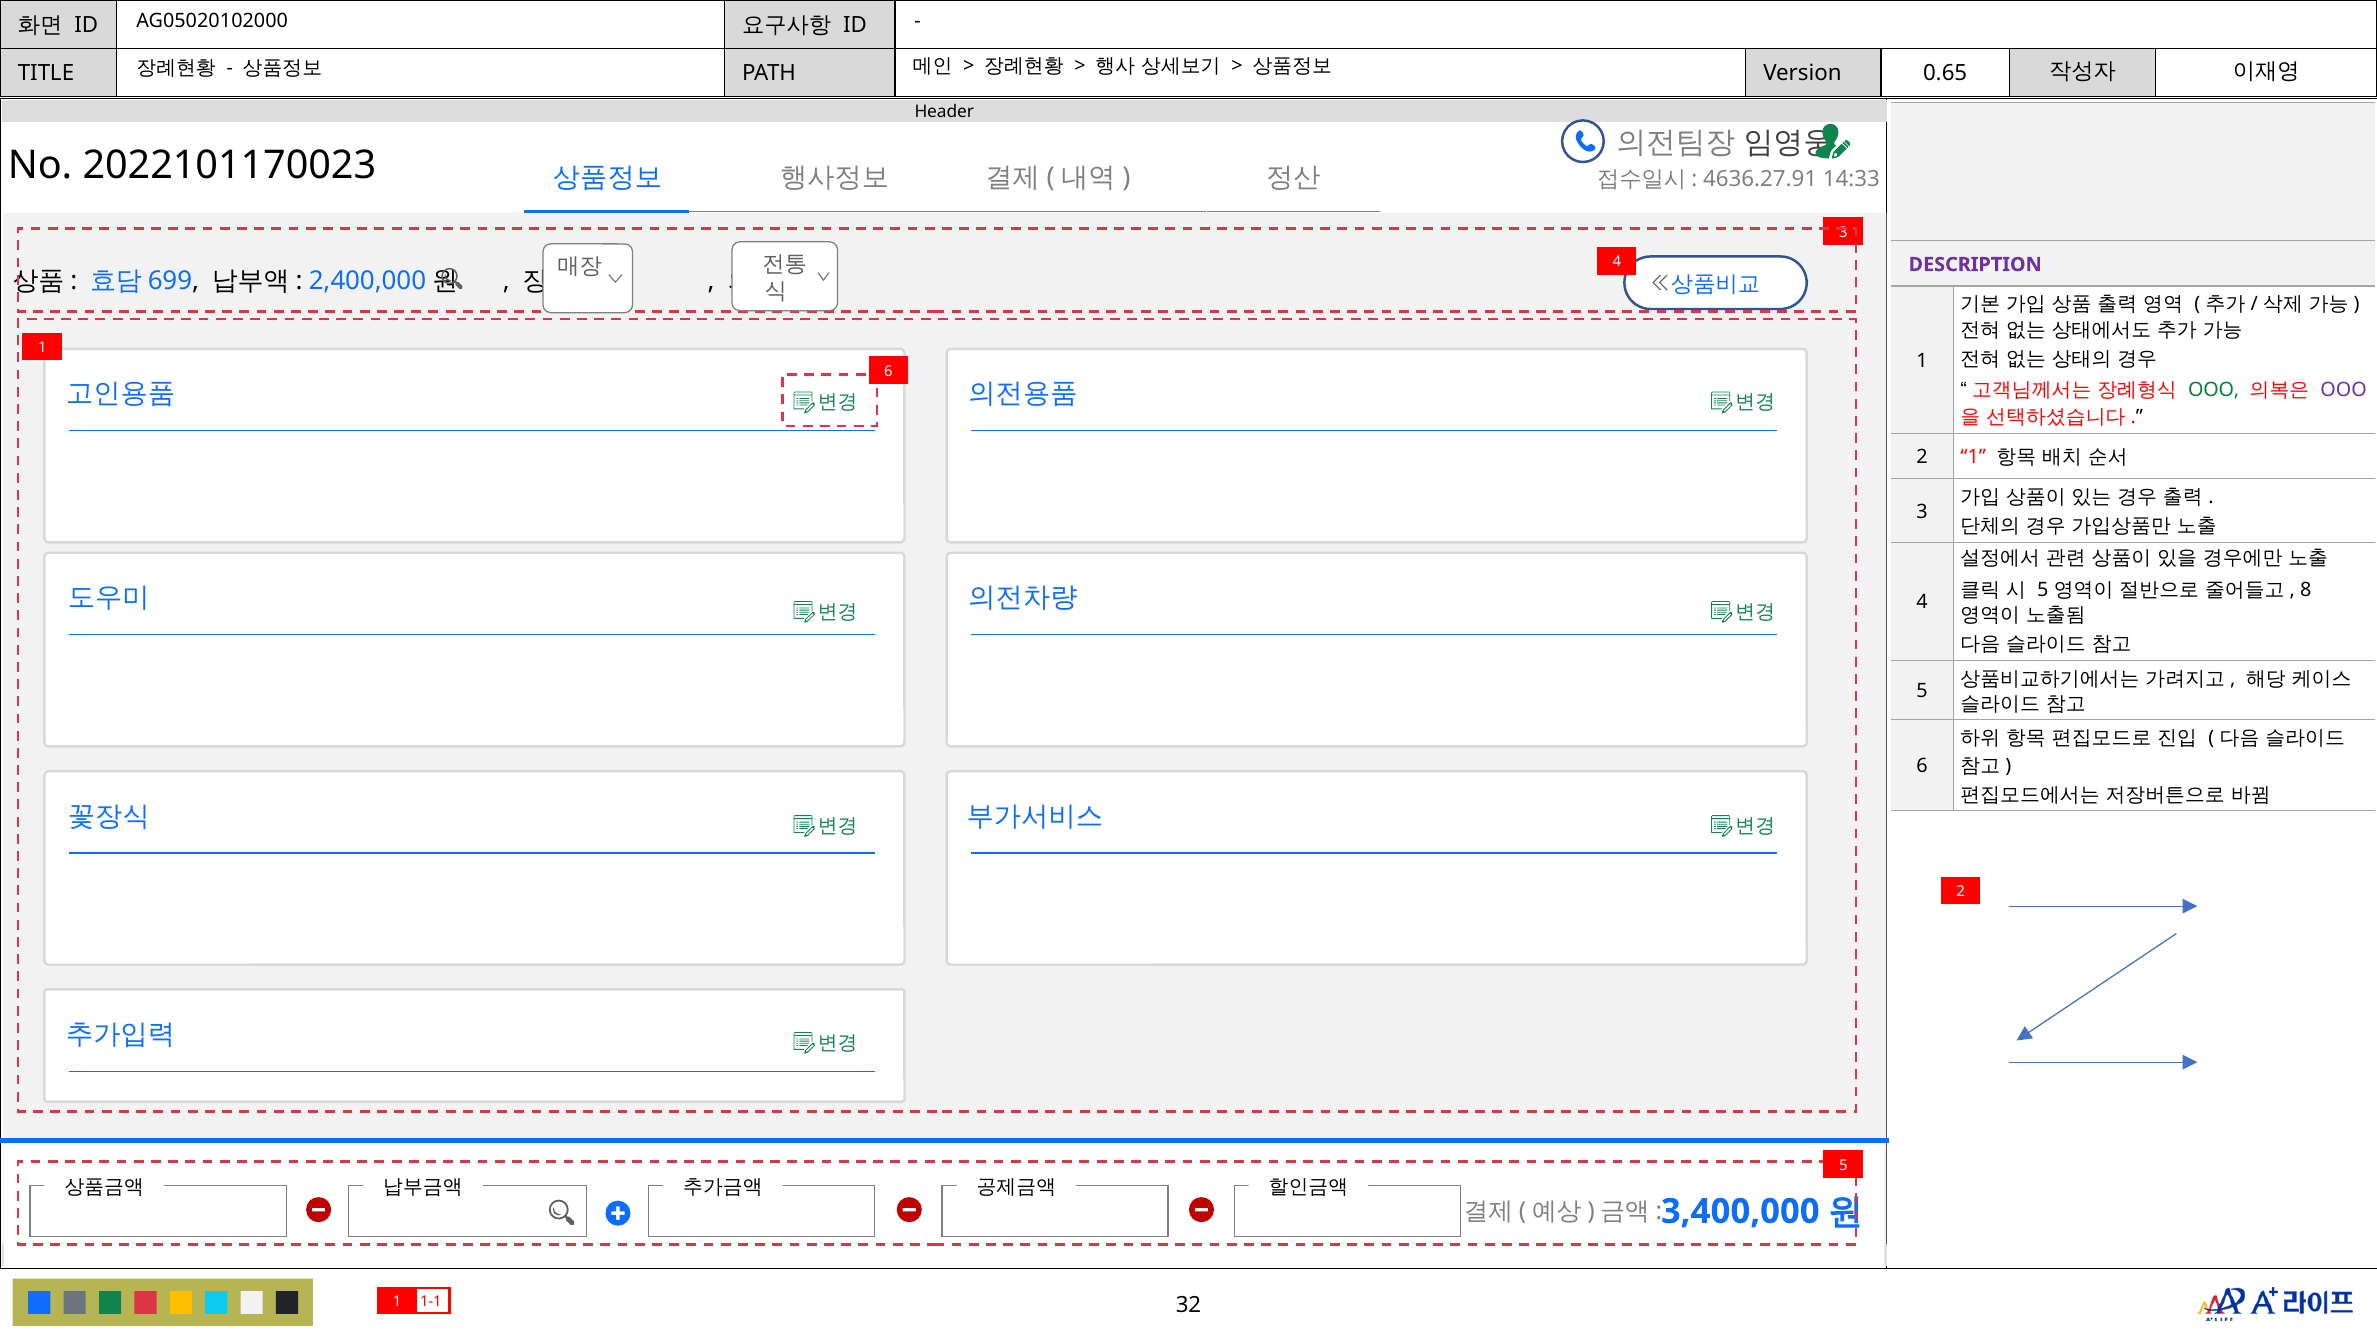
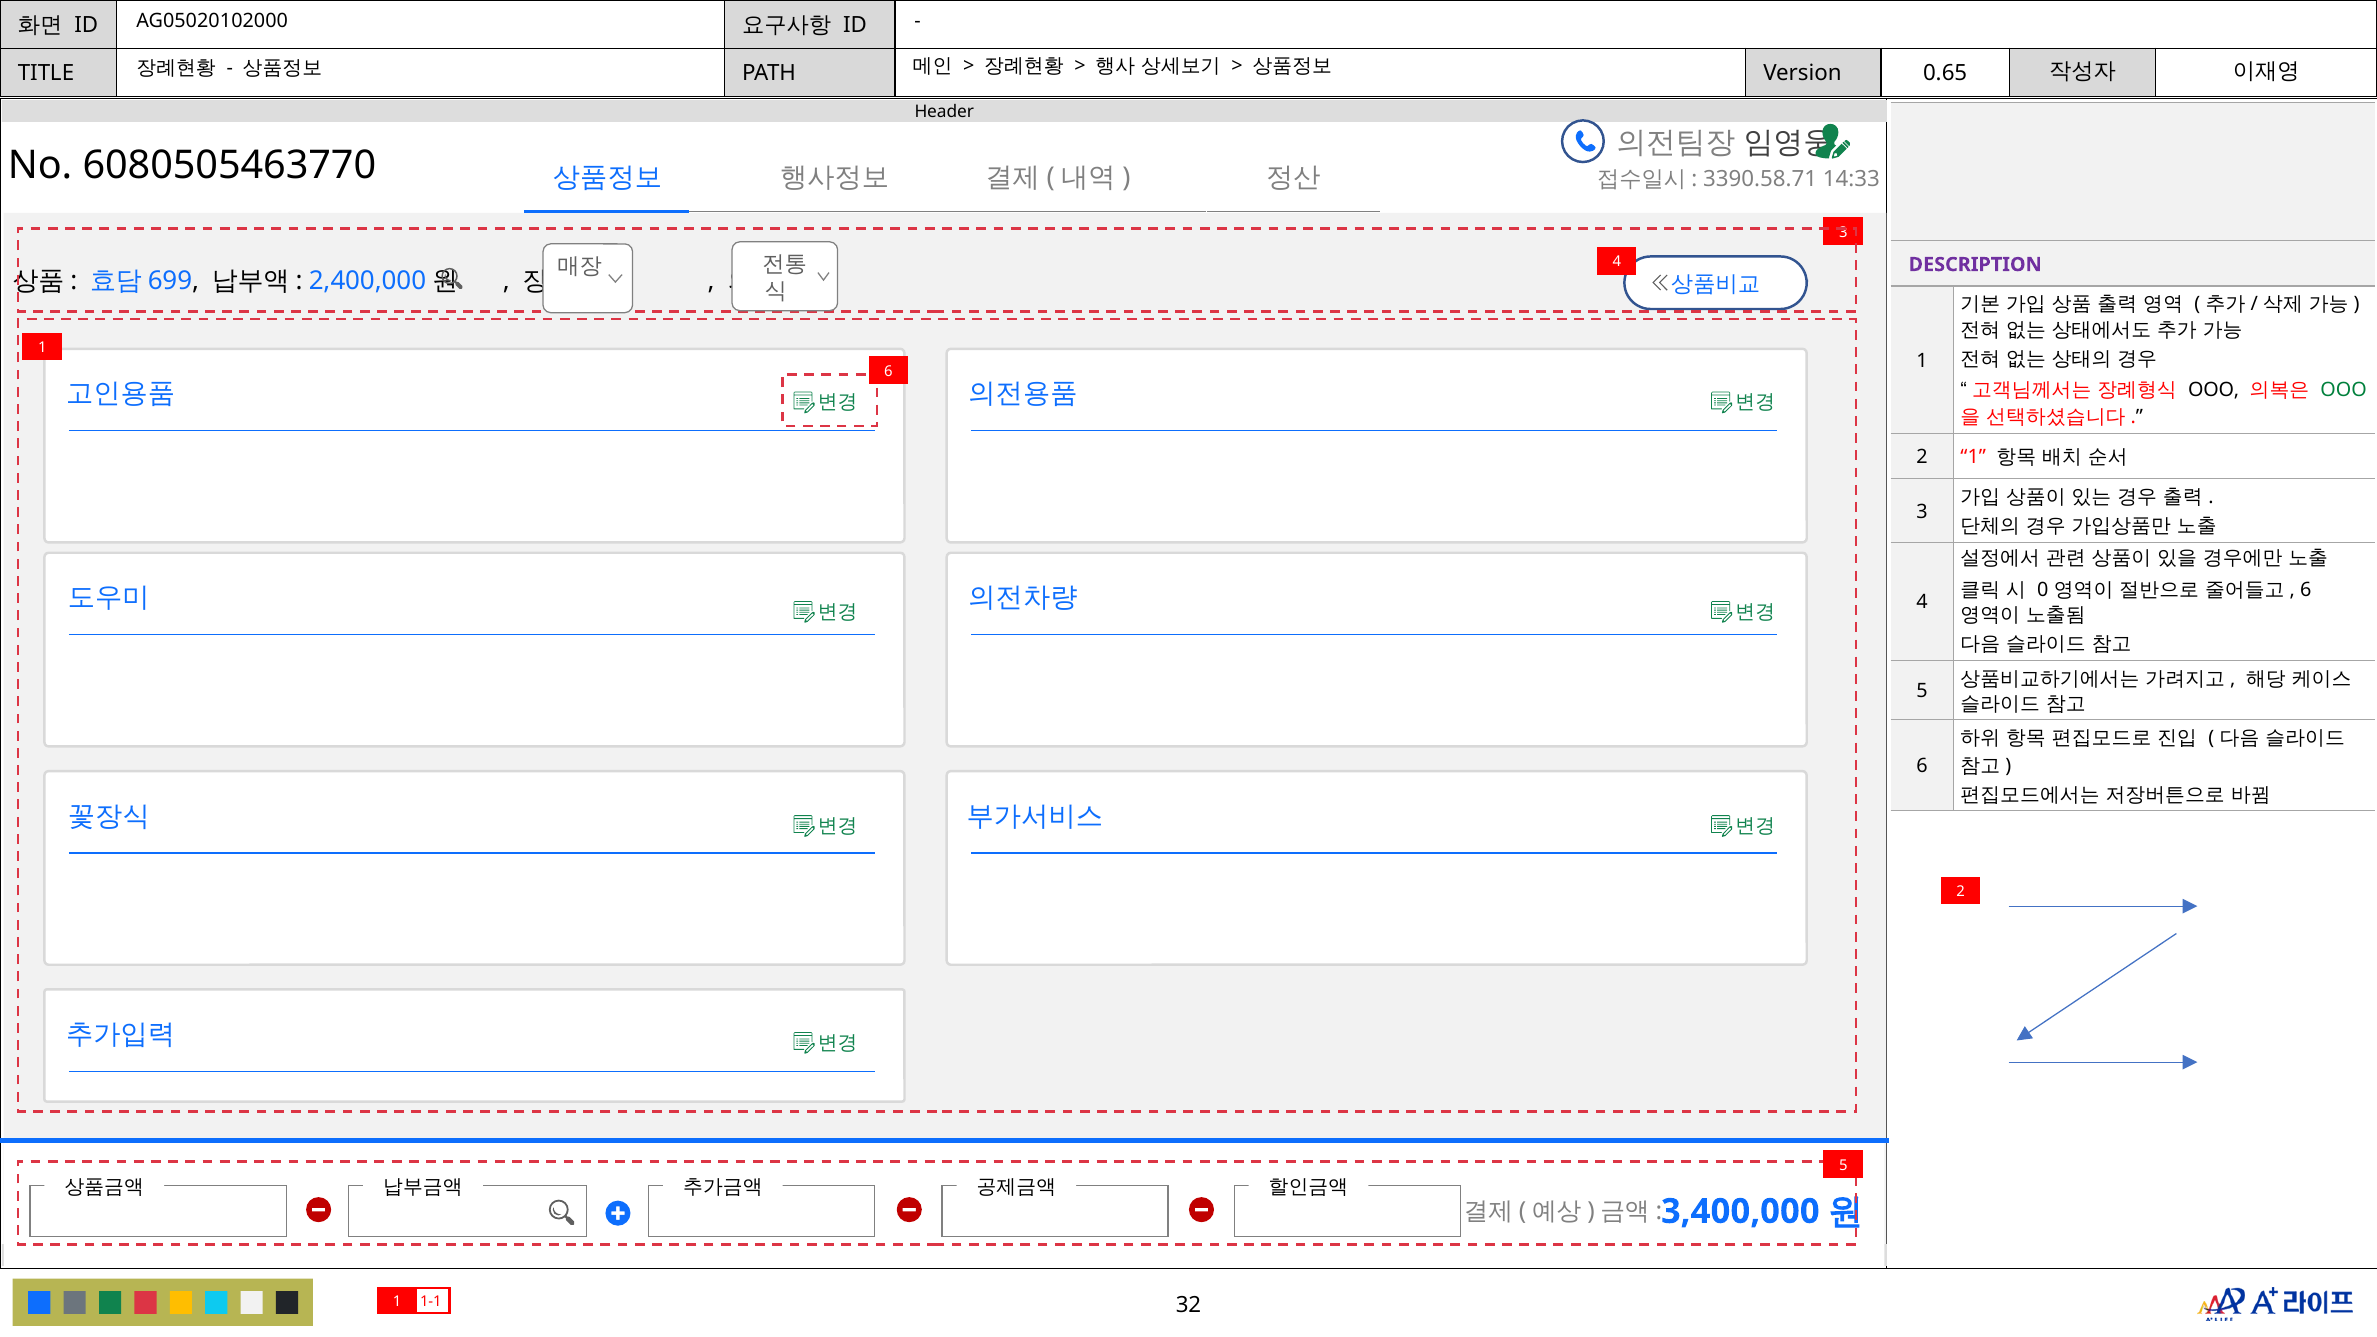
2022101170023: 2022101170023 -> 6080505463770 (229, 165)
4636.27.91: 4636.27.91 -> 3390.58.71 (1760, 179)
OOO colour: green -> black (2214, 390)
OOO colour: purple -> green (2344, 390)
5: 5 -> 0 (2043, 590)
8: 8 -> 6 (2306, 590)
